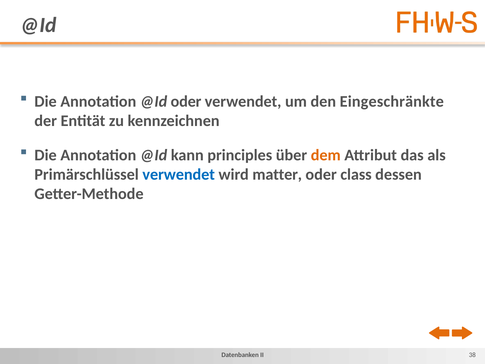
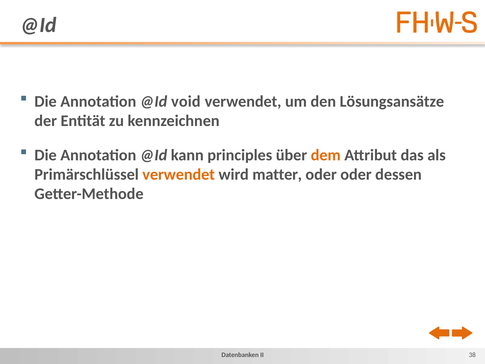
@Id oder: oder -> void (186, 101)
Eingeschränkte: Eingeschränkte -> Lösungsansätze (392, 101)
verwendet colour: blue -> orange (179, 174)
oder class: class -> oder (356, 174)
